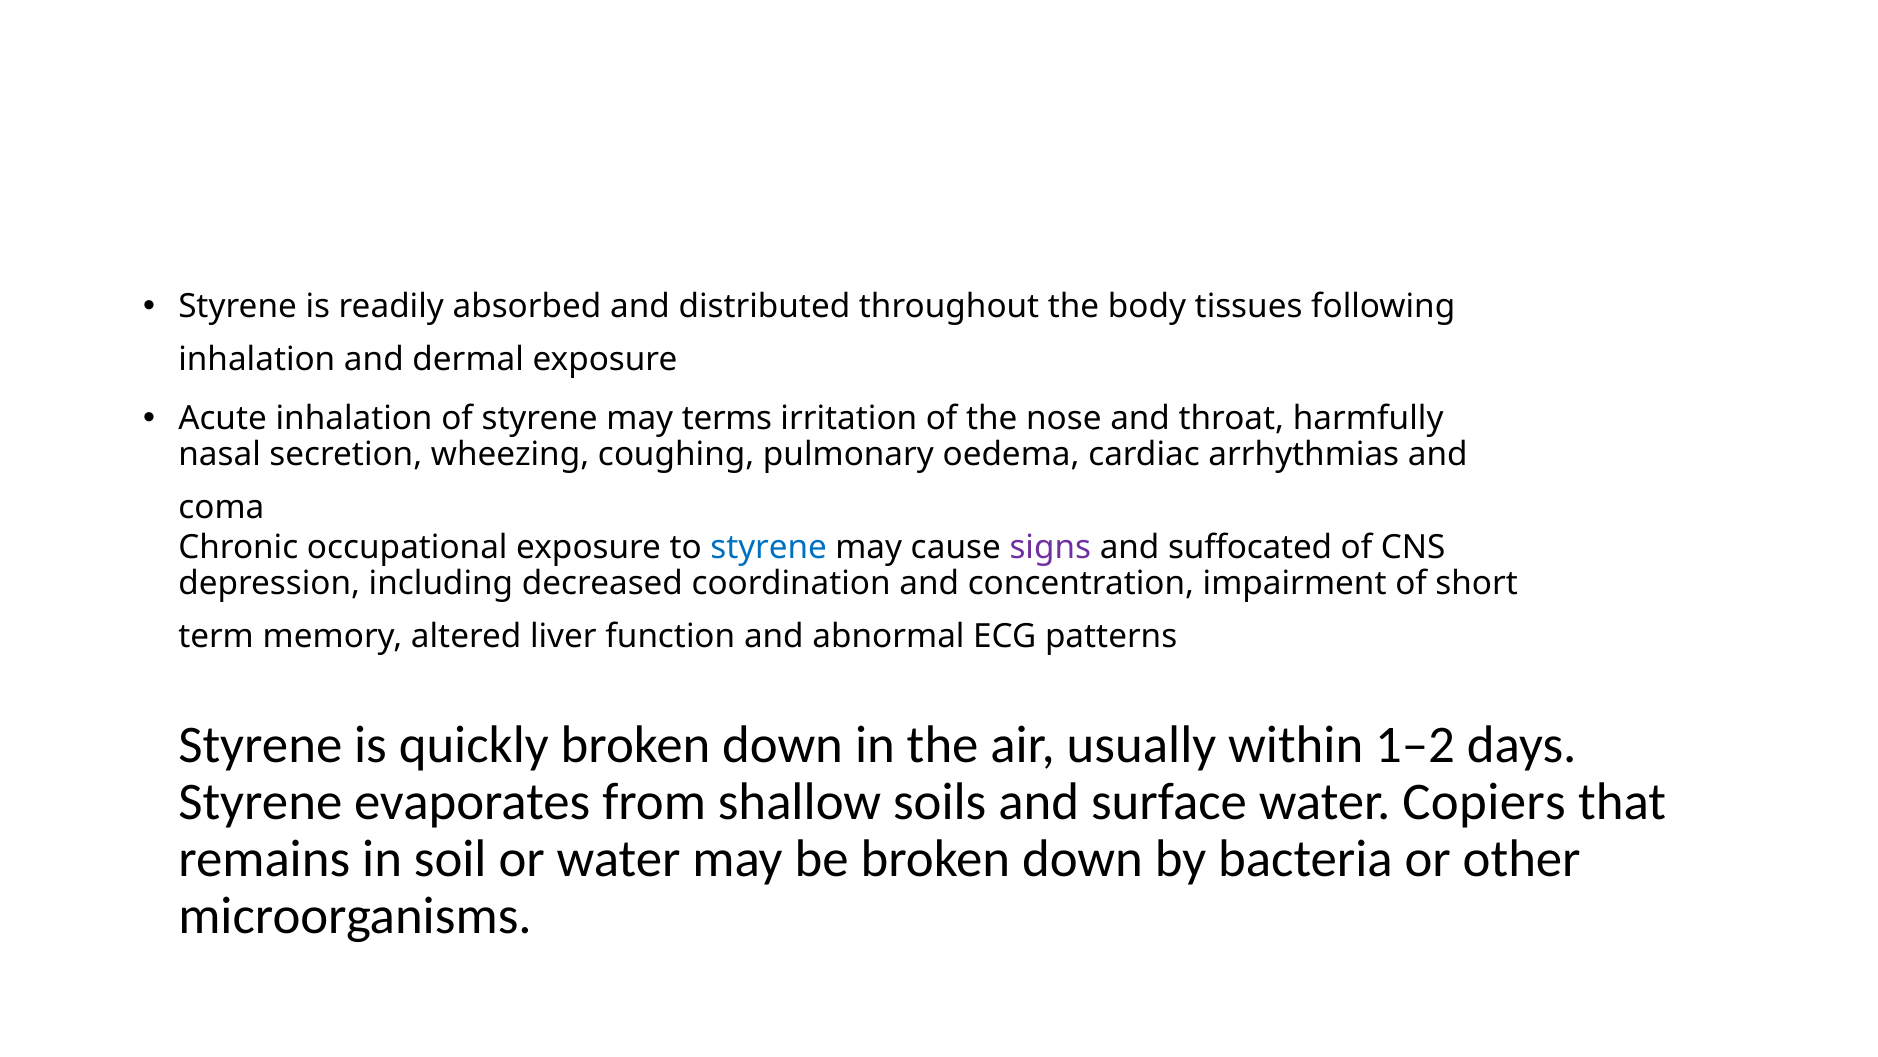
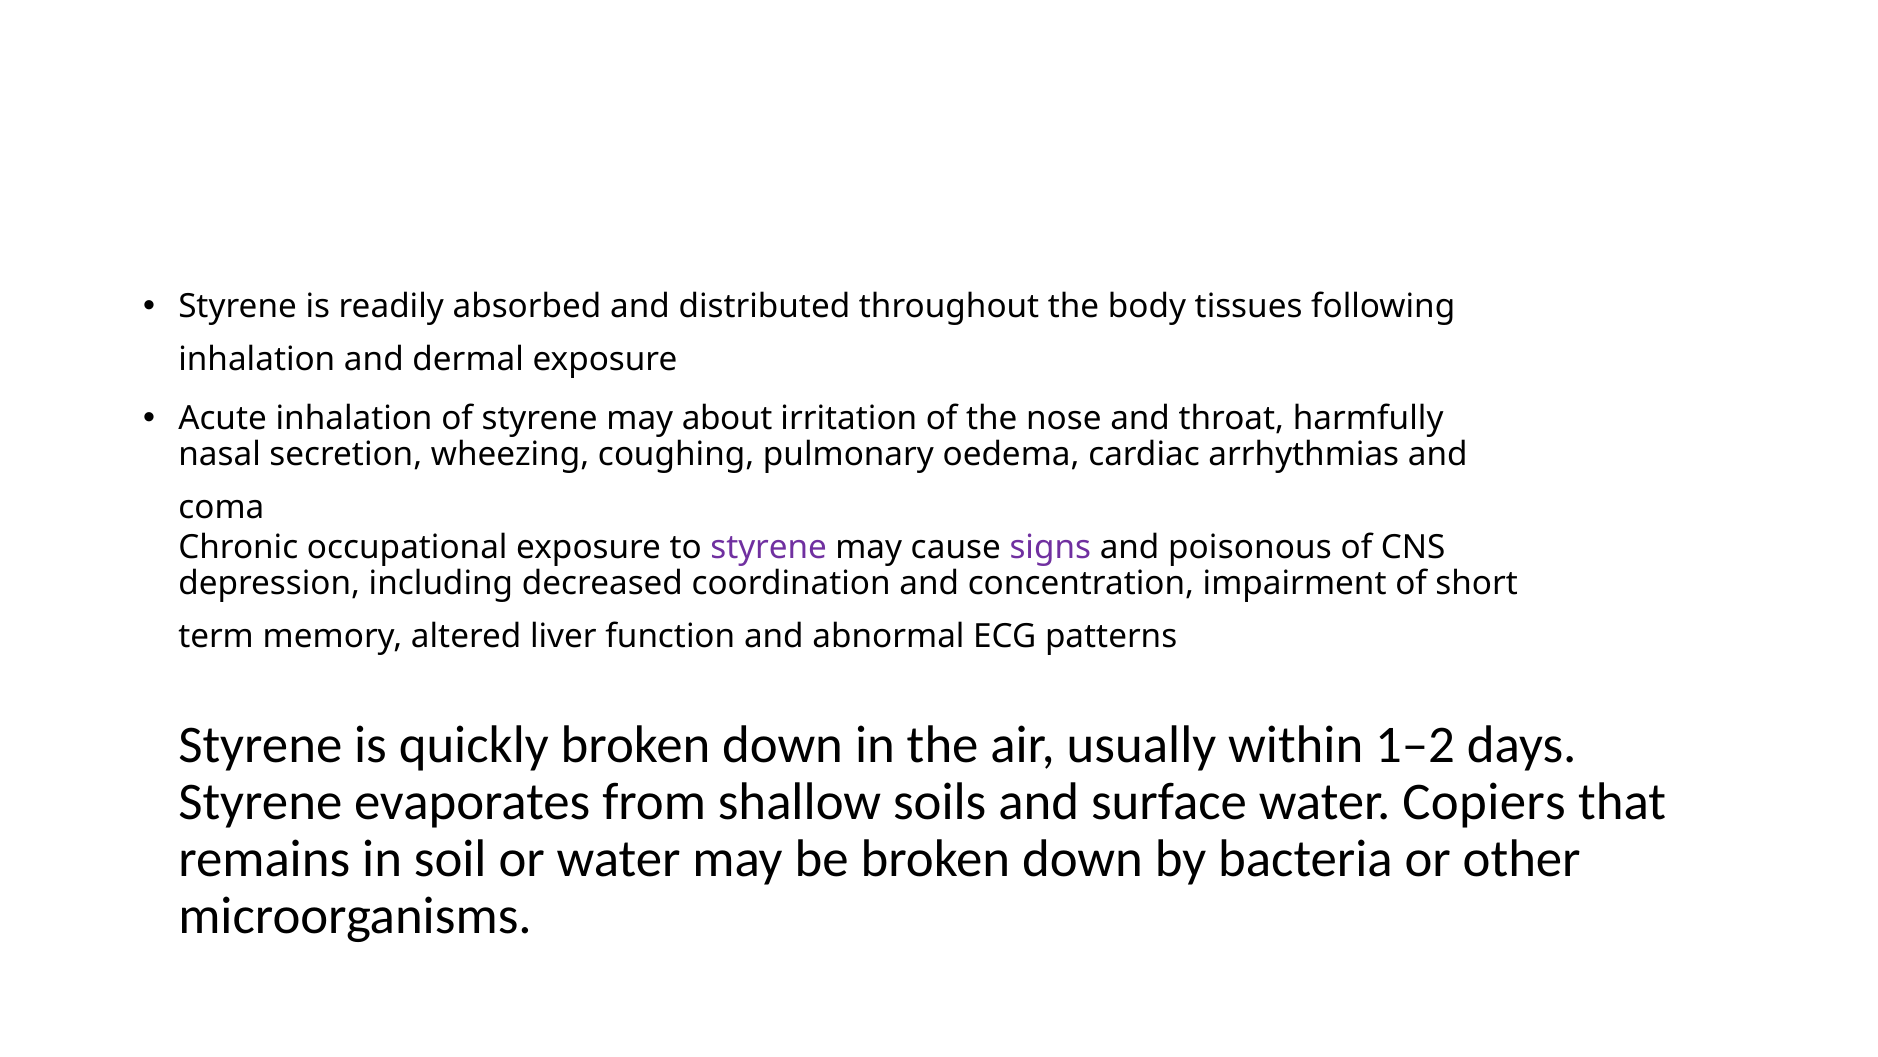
terms: terms -> about (727, 419)
styrene colour: blue -> purple (769, 548)
suffocated: suffocated -> poisonous (1250, 548)
